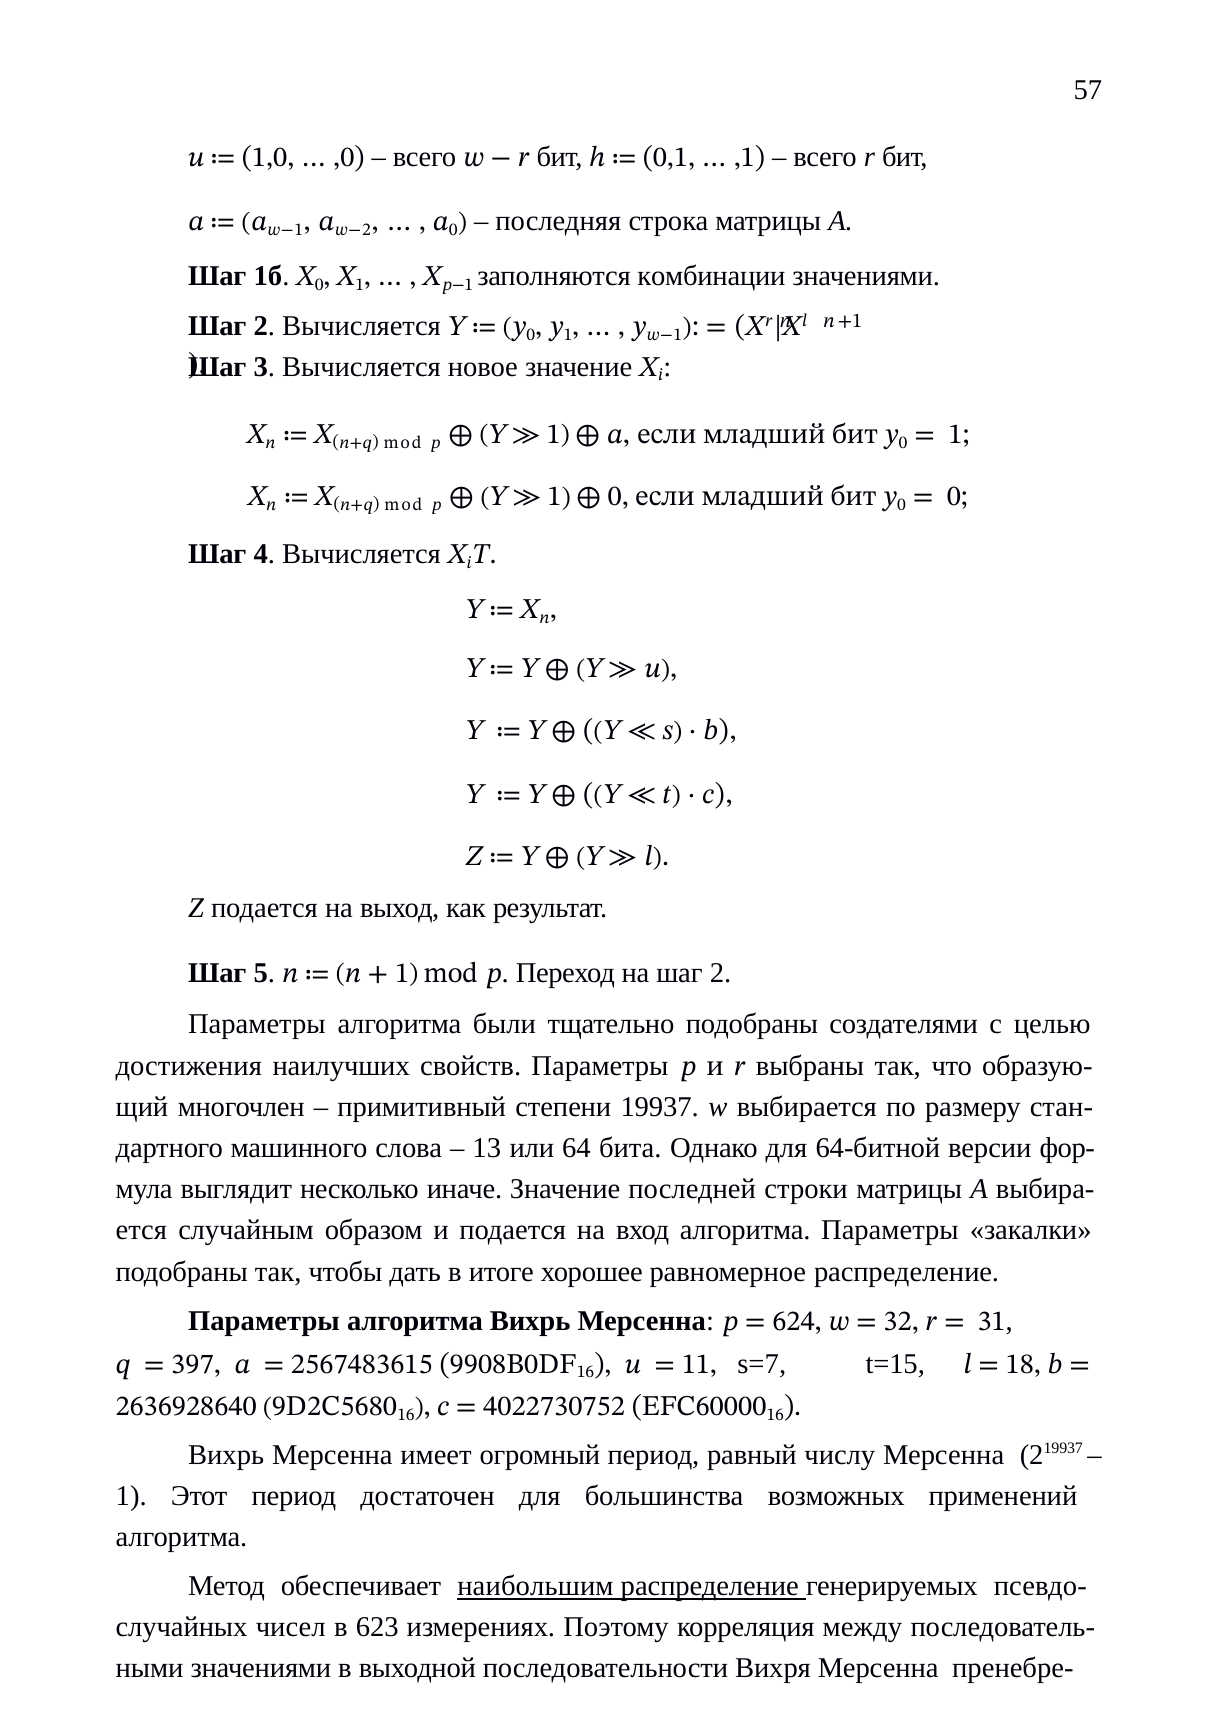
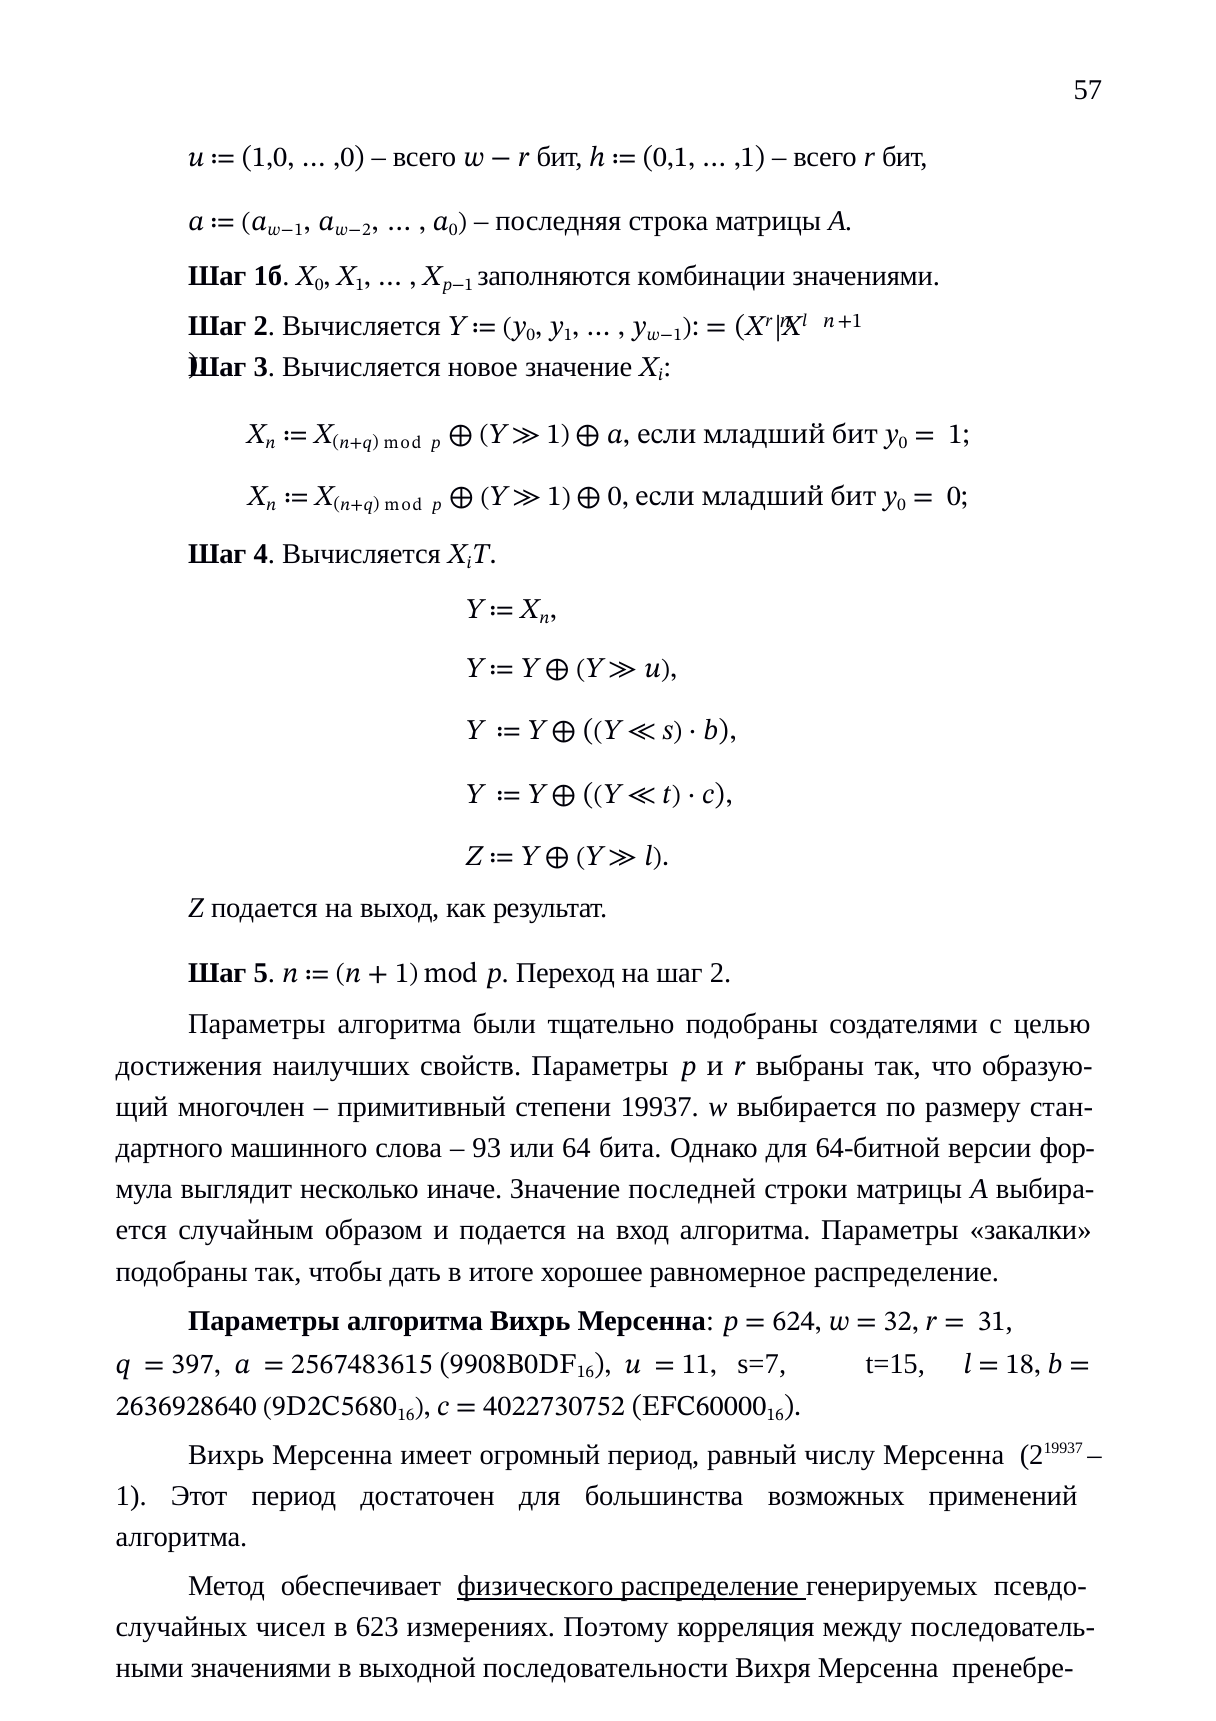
13: 13 -> 93 (487, 1148)
наибольшим: наибольшим -> физического (535, 1586)
